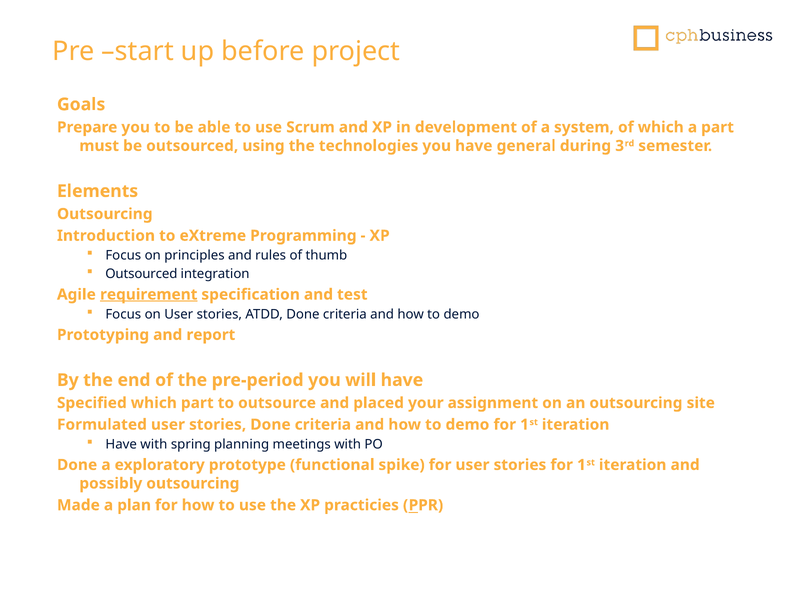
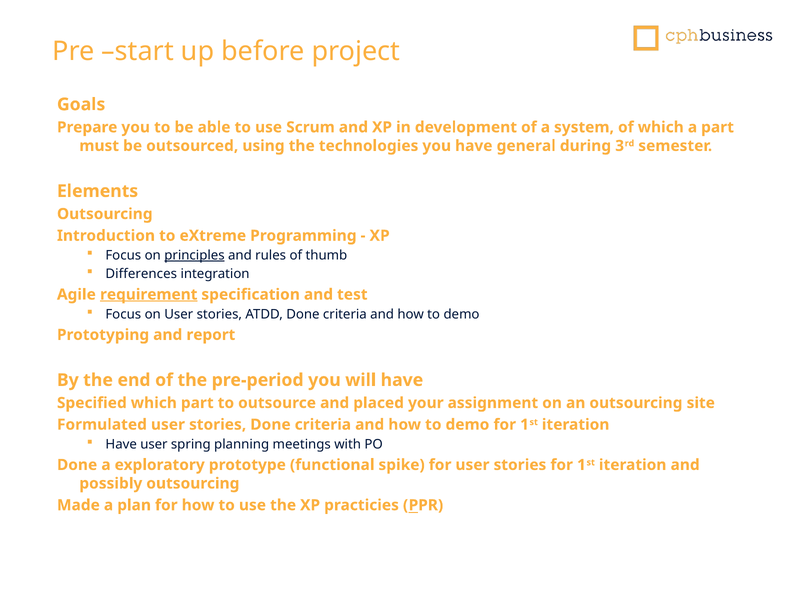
principles underline: none -> present (194, 255)
Outsourced: Outsourced -> Differences (141, 274)
Have with: with -> user (154, 444)
